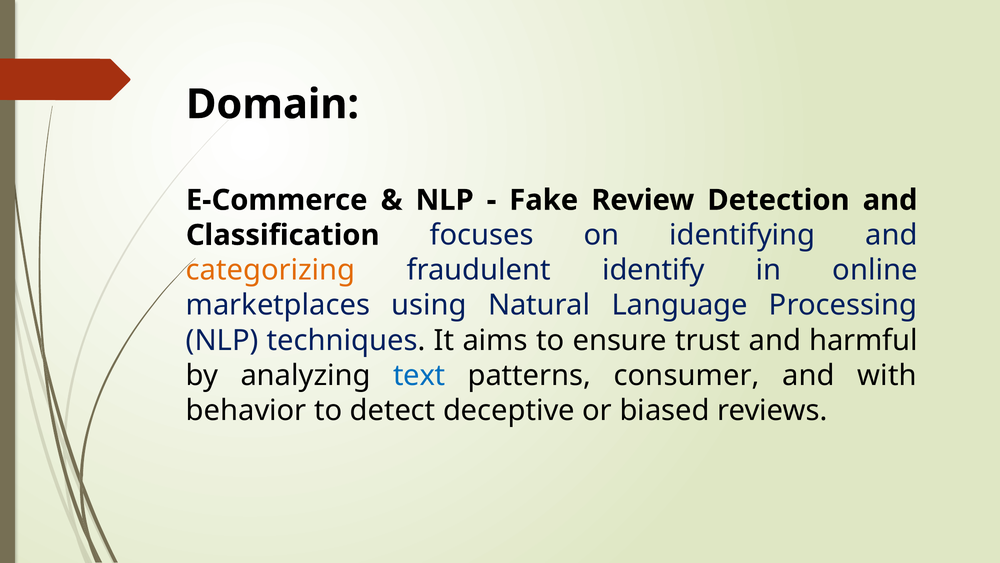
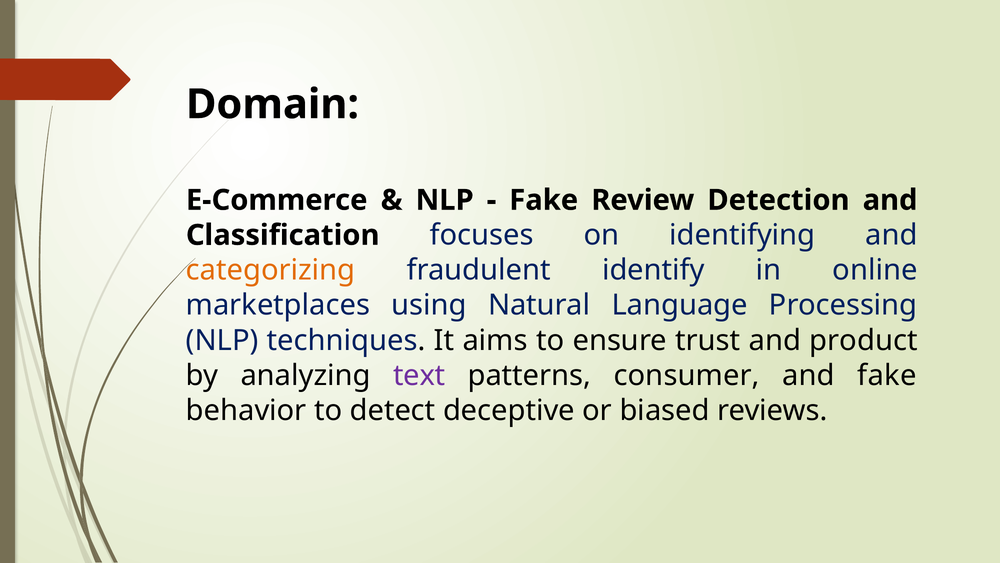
harmful: harmful -> product (863, 340)
text colour: blue -> purple (419, 375)
and with: with -> fake (887, 375)
